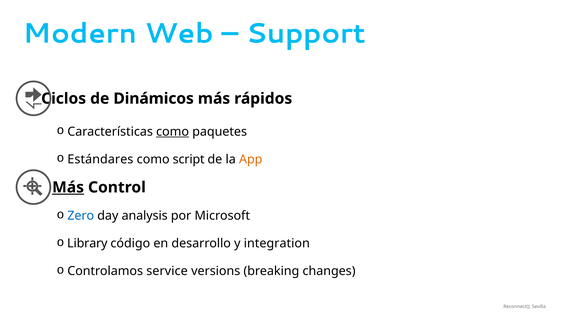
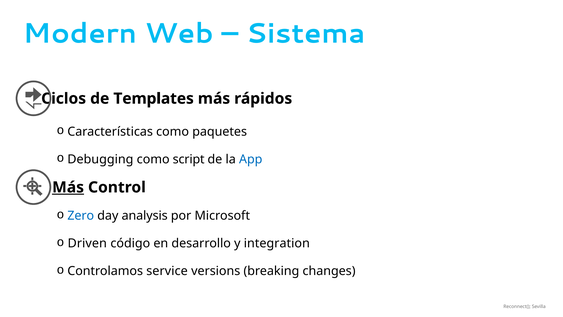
Support: Support -> Sistema (306, 33)
Dinámicos: Dinámicos -> Templates (154, 98)
como underline: present -> none (173, 131)
Estándares: Estándares -> Debugging (100, 159)
App colour: orange -> blue (251, 159)
Library: Library -> Driven (87, 243)
